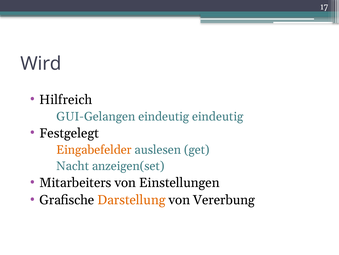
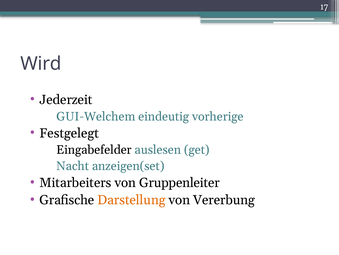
Hilfreich: Hilfreich -> Jederzeit (66, 100)
GUI-Gelangen: GUI-Gelangen -> GUI-Welchem (96, 116)
eindeutig eindeutig: eindeutig -> vorherige (218, 116)
Eingabefelder colour: orange -> black (94, 149)
Einstellungen: Einstellungen -> Gruppenleiter (179, 182)
